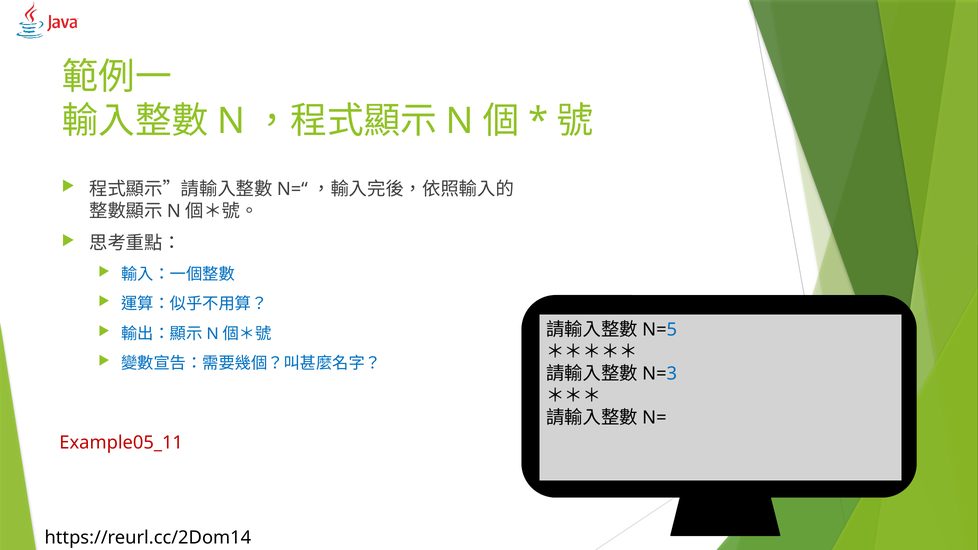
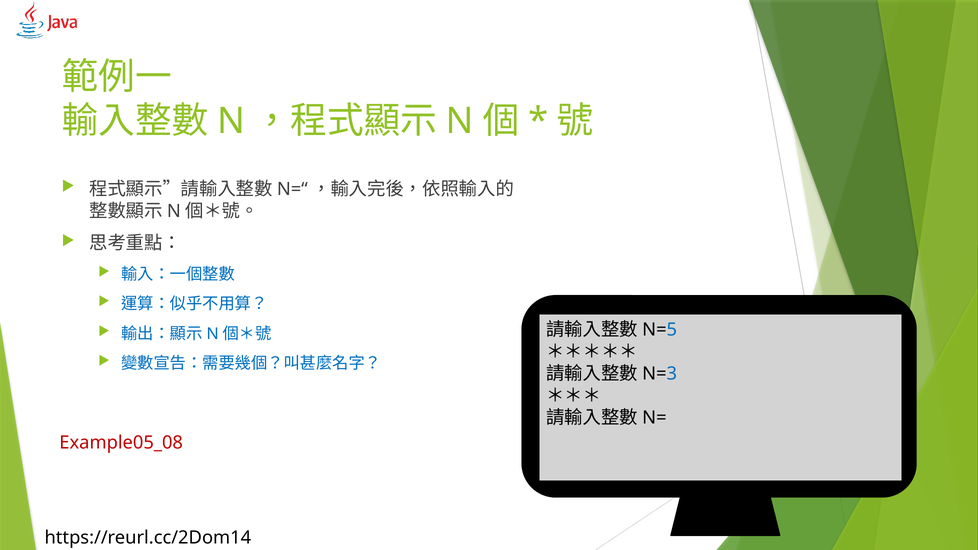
Example05_11: Example05_11 -> Example05_08 (121, 443)
